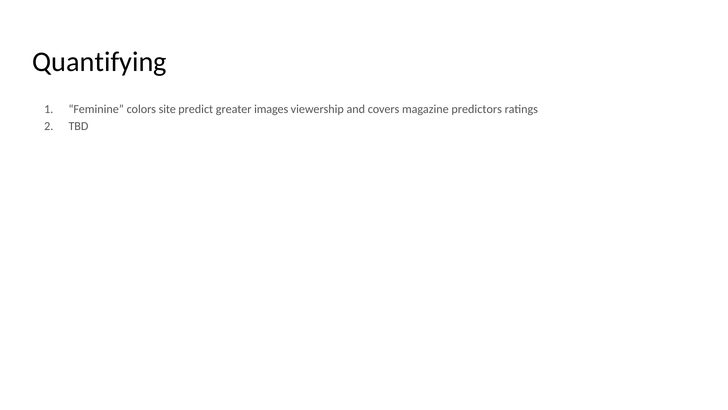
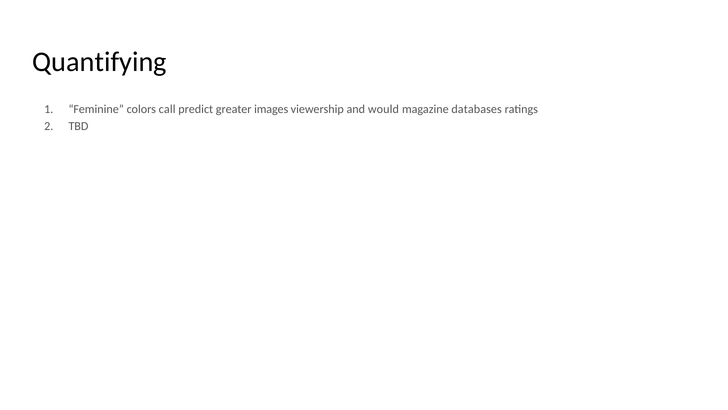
site: site -> call (167, 109)
covers: covers -> would (383, 109)
predictors: predictors -> databases (477, 109)
